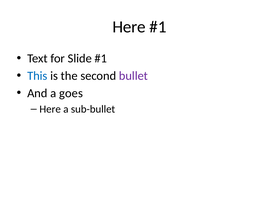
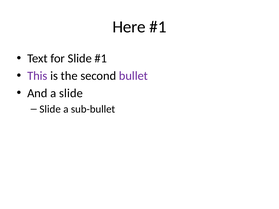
This colour: blue -> purple (37, 76)
a goes: goes -> slide (71, 93)
Here: Here -> Slide (50, 109)
